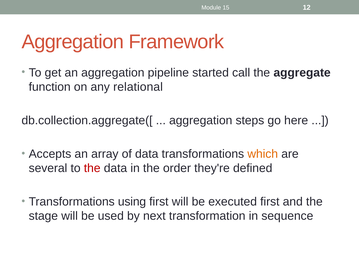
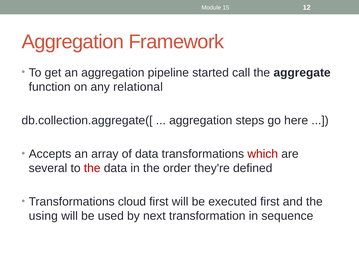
which colour: orange -> red (263, 154)
using: using -> cloud (132, 202)
stage: stage -> using (43, 216)
